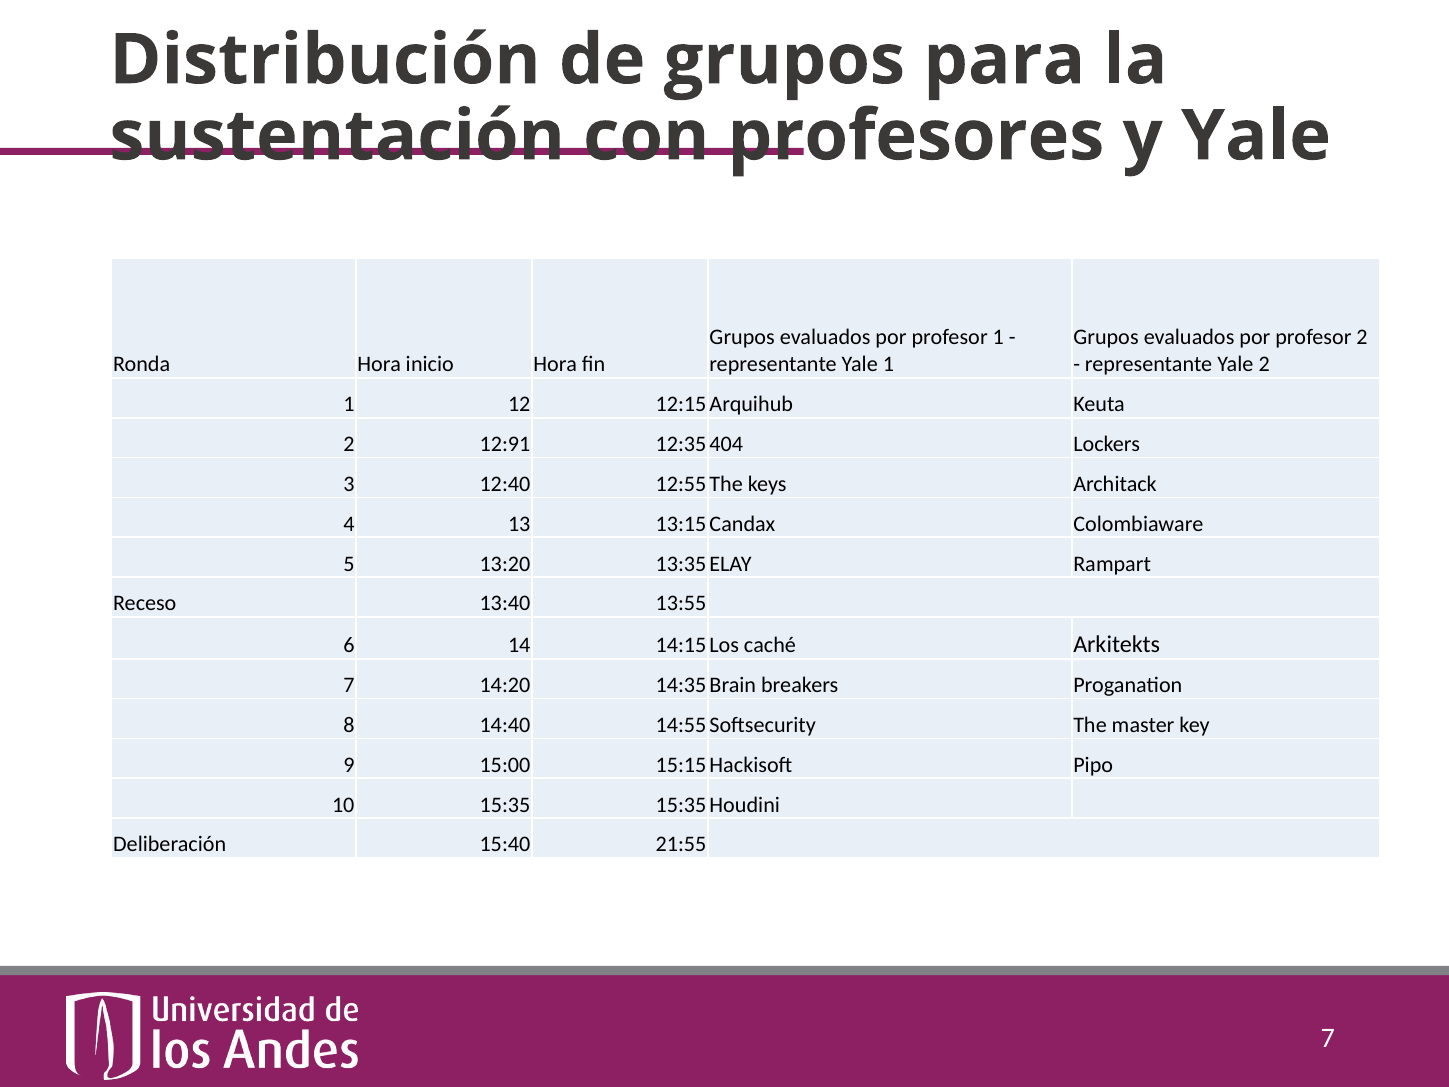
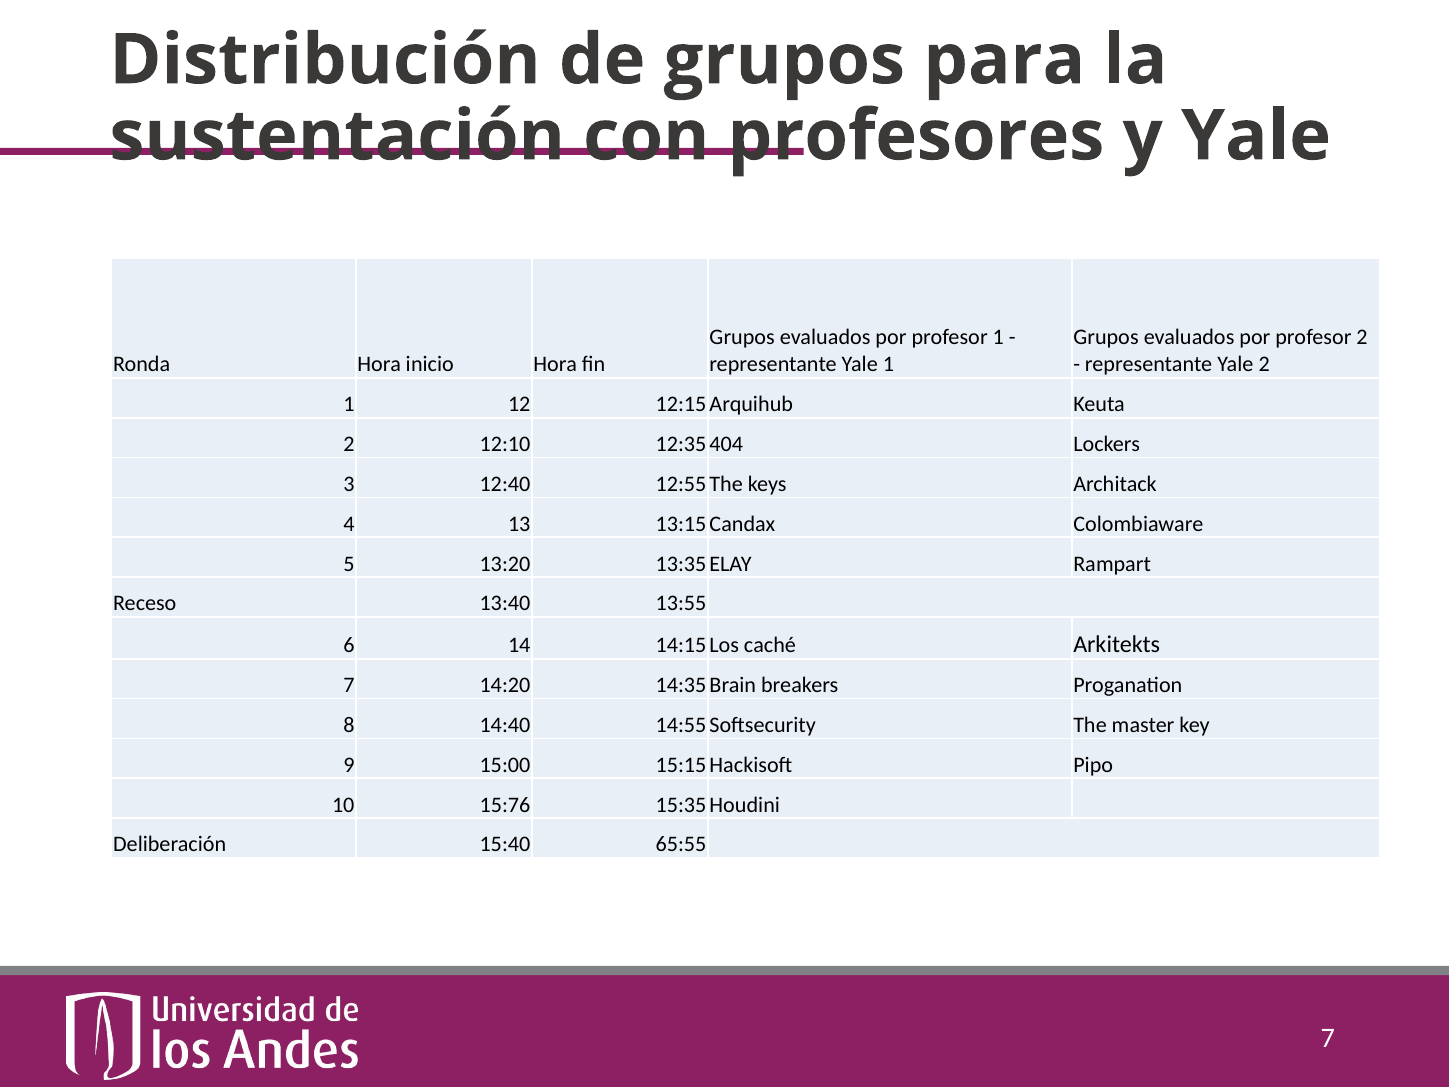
12:91: 12:91 -> 12:10 (505, 444)
15:35: 15:35 -> 15:76 (505, 805)
21:55: 21:55 -> 65:55 (681, 844)
